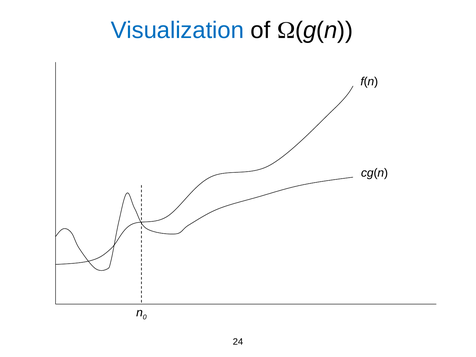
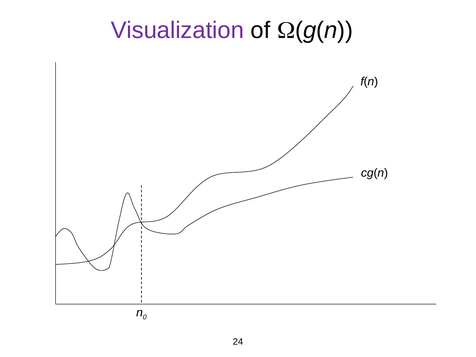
Visualization colour: blue -> purple (177, 30)
